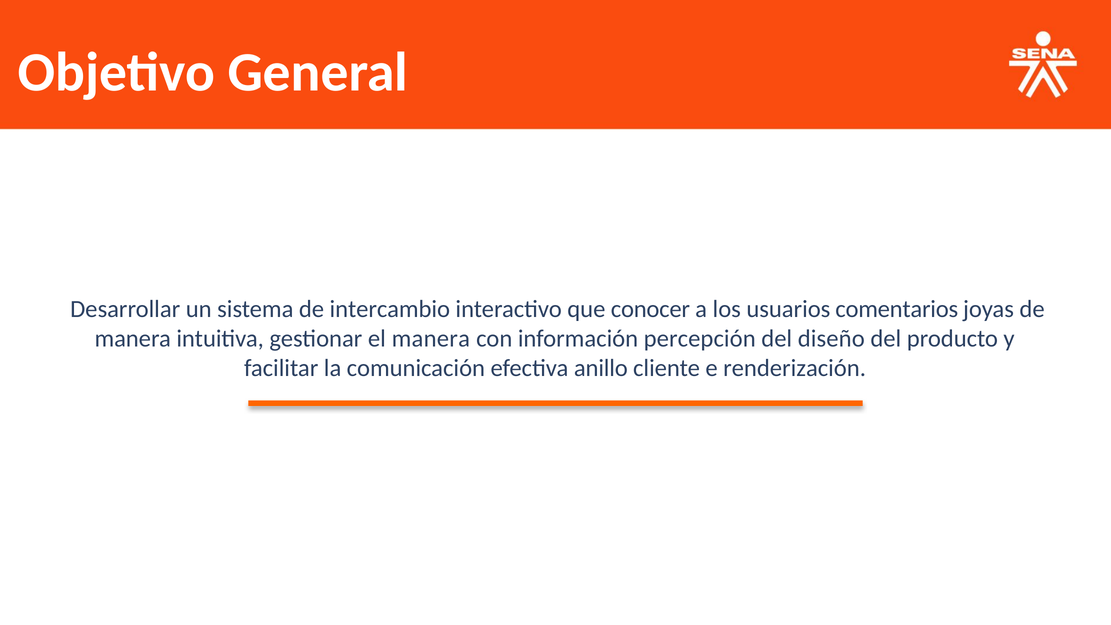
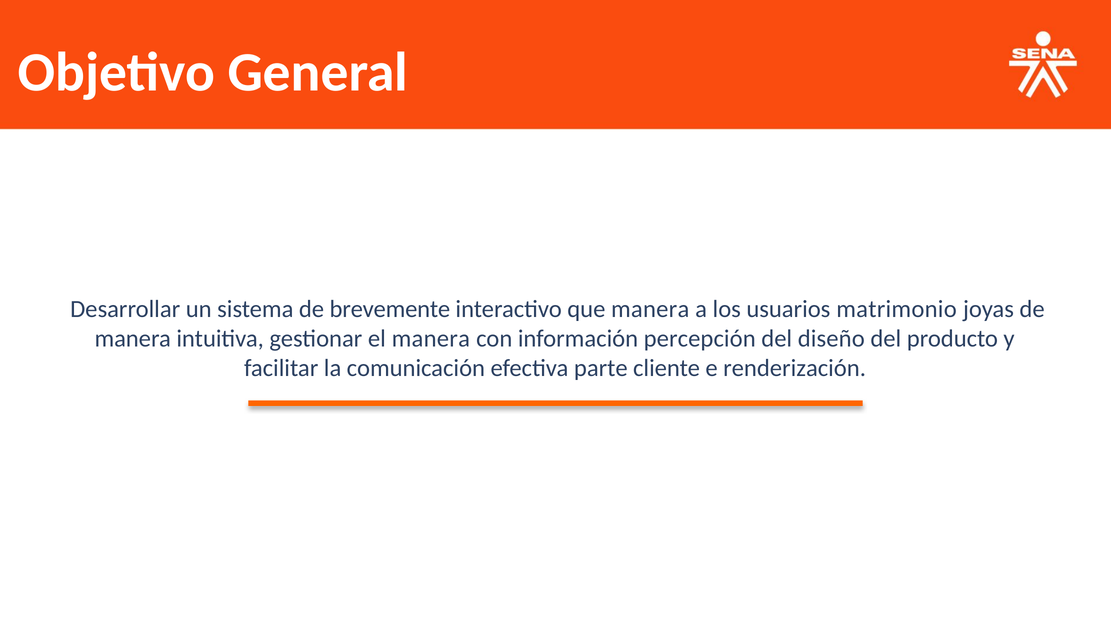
intercambio: intercambio -> brevemente (390, 309)
que conocer: conocer -> manera (650, 309)
comentarios: comentarios -> matrimonio (897, 309)
anillo: anillo -> parte (601, 368)
